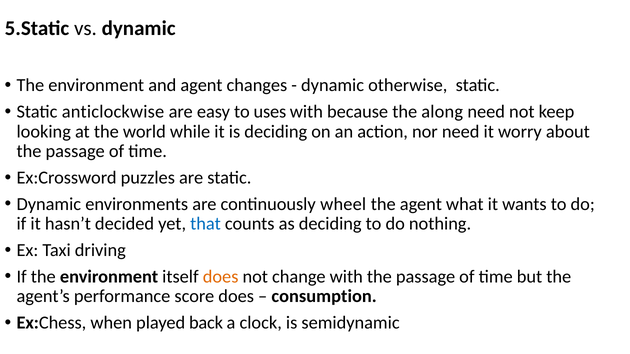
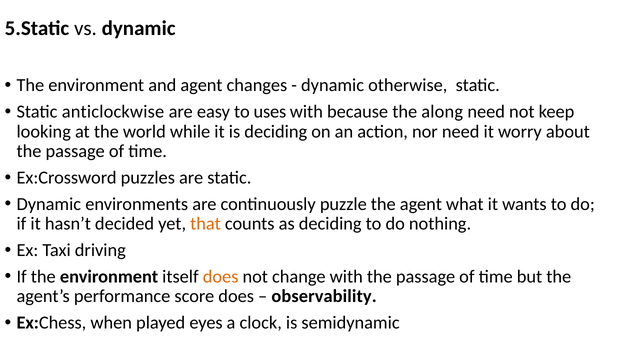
wheel: wheel -> puzzle (343, 204)
that colour: blue -> orange (205, 224)
consumption: consumption -> observability (324, 297)
back: back -> eyes (206, 323)
